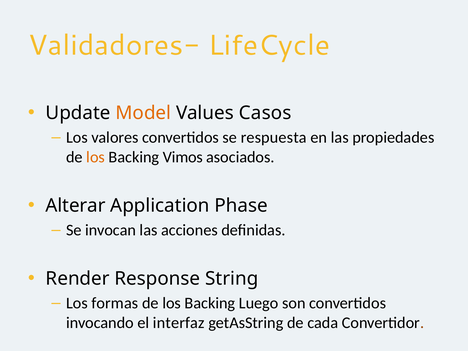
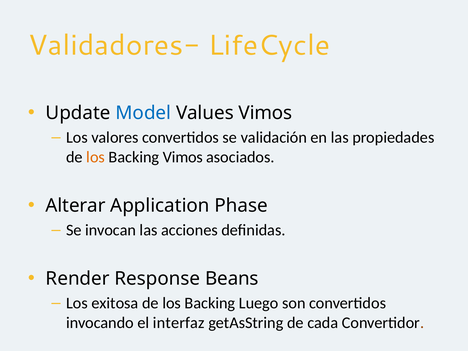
Model colour: orange -> blue (143, 113)
Values Casos: Casos -> Vimos (265, 113)
respuesta: respuesta -> validación (274, 138)
String: String -> Beans (232, 279)
formas: formas -> exitosa (115, 303)
